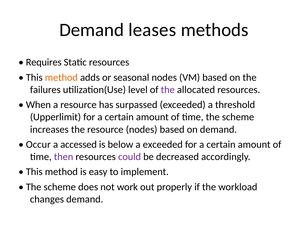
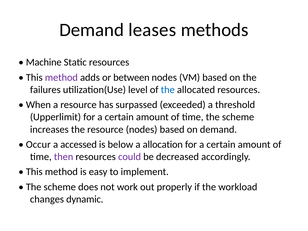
Requires: Requires -> Machine (44, 62)
method colour: orange -> purple (61, 77)
seasonal: seasonal -> between (131, 77)
the colour: purple -> blue (168, 90)
a exceeded: exceeded -> allocation (163, 144)
changes demand: demand -> dynamic (85, 199)
